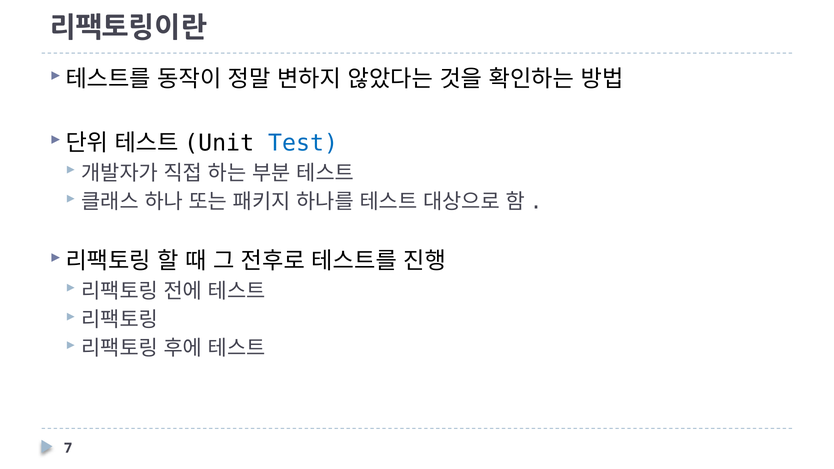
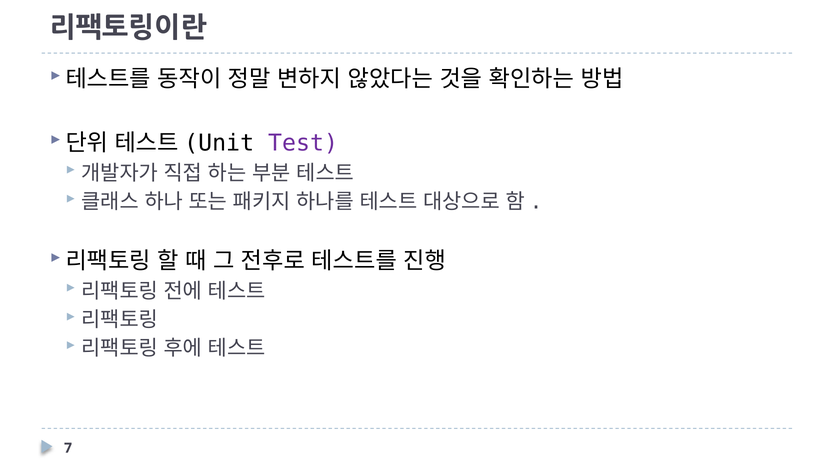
Test colour: blue -> purple (303, 143)
